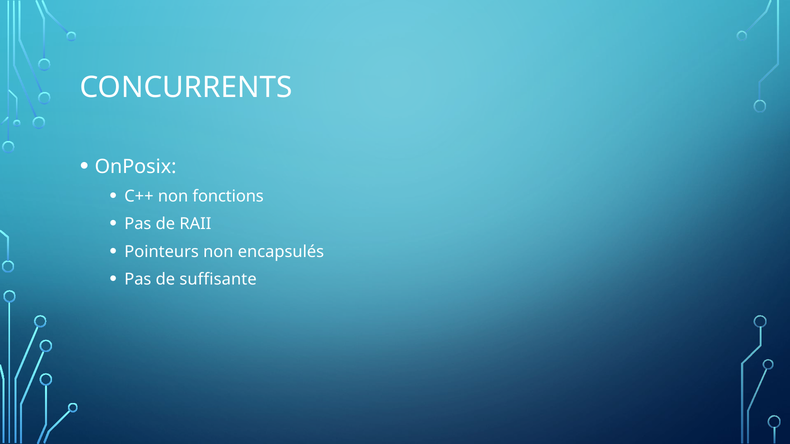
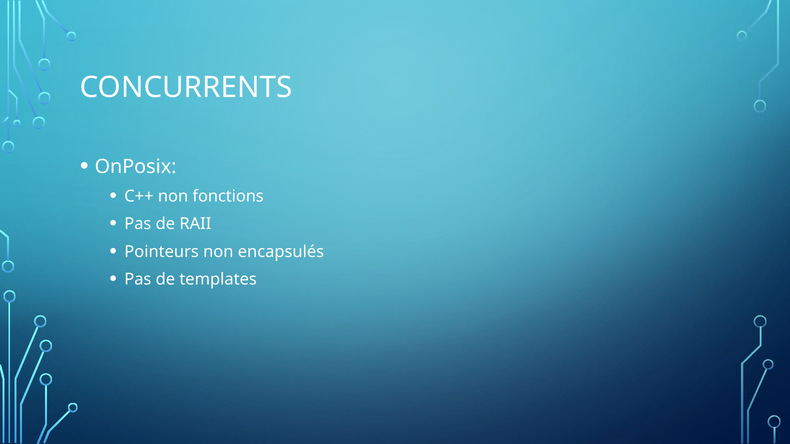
suffisante: suffisante -> templates (218, 280)
